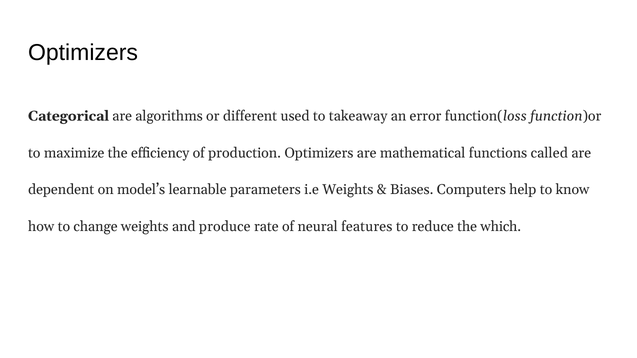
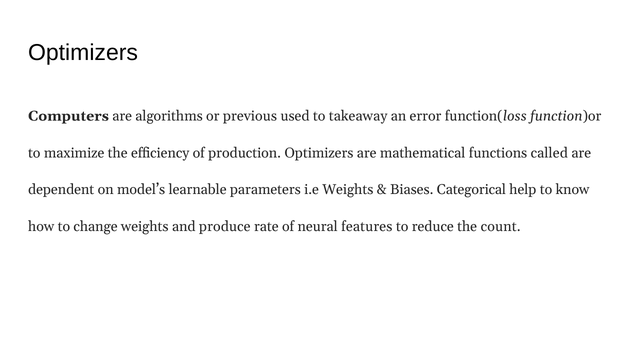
Categorical: Categorical -> Computers (68, 116)
different: different -> previous (250, 116)
Computers: Computers -> Categorical (471, 190)
which: which -> count (501, 227)
